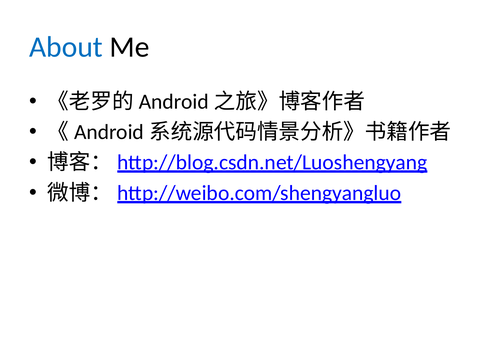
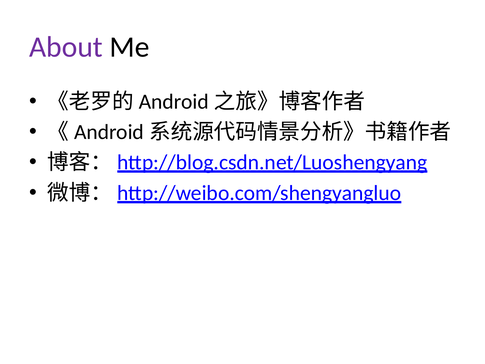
About colour: blue -> purple (66, 47)
